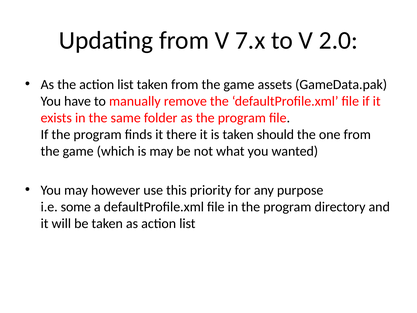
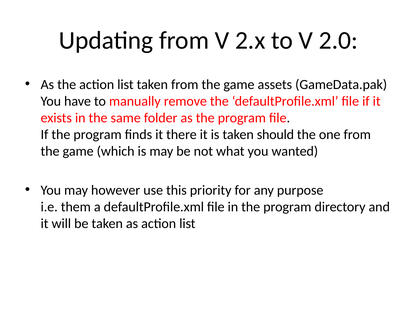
7.x: 7.x -> 2.x (250, 40)
some: some -> them (76, 207)
